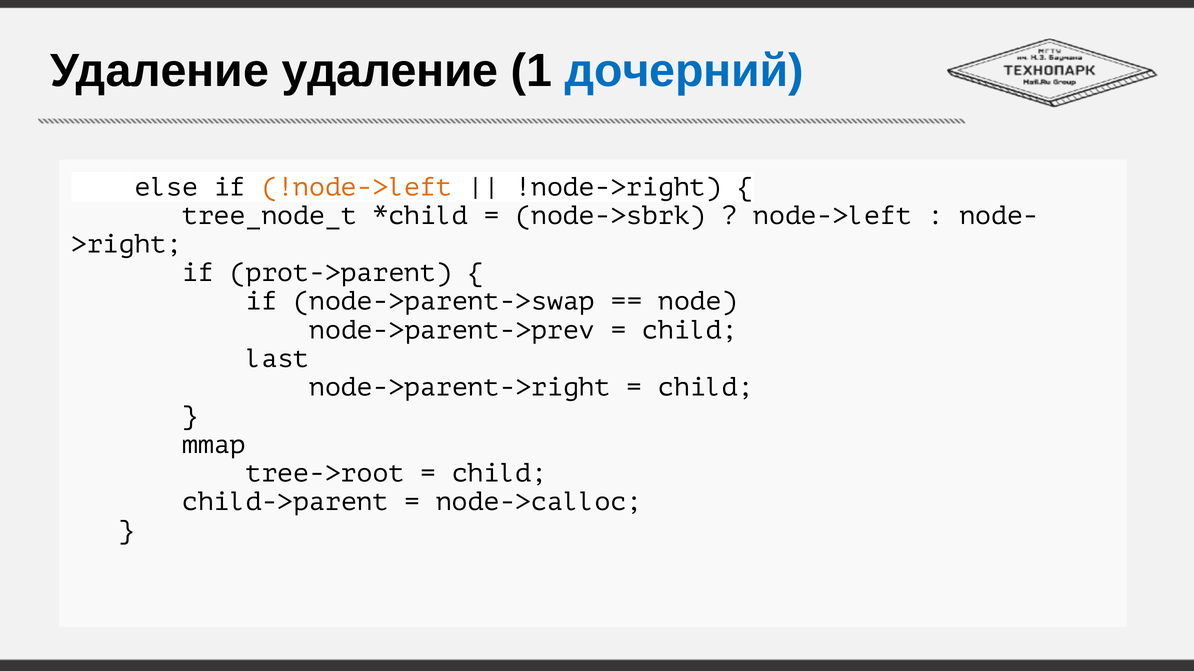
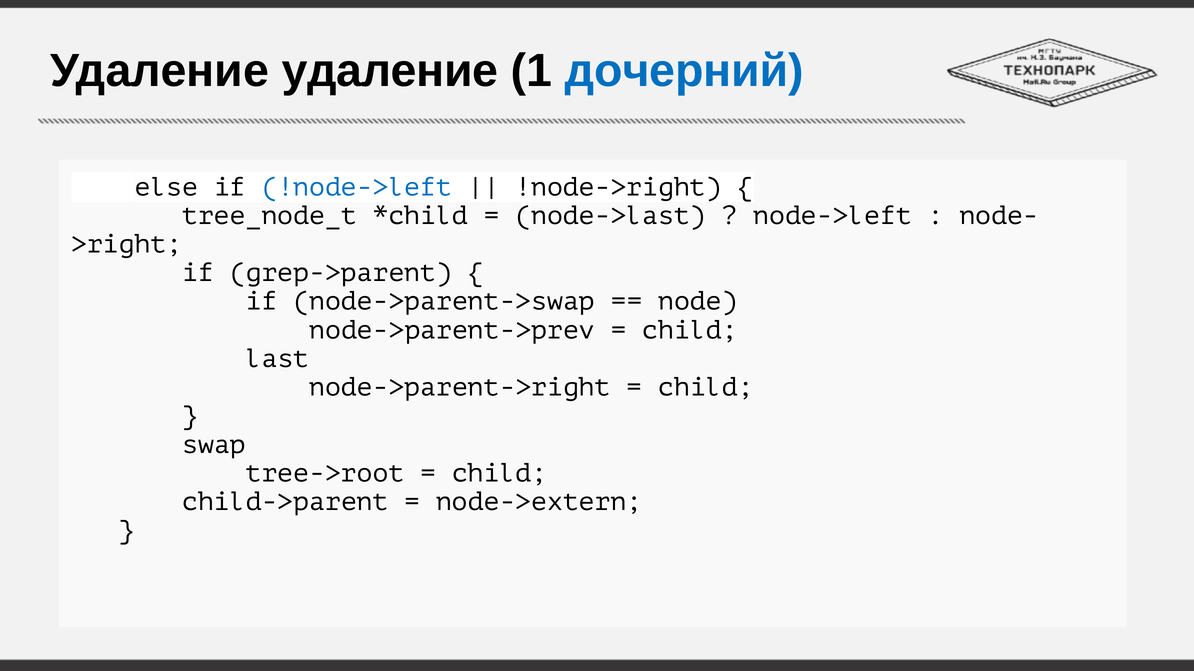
!node->left colour: orange -> blue (357, 187)
node->sbrk: node->sbrk -> node->last (611, 216)
prot->parent: prot->parent -> grep->parent (341, 273)
mmap: mmap -> swap (214, 445)
node->calloc: node->calloc -> node->extern (539, 502)
